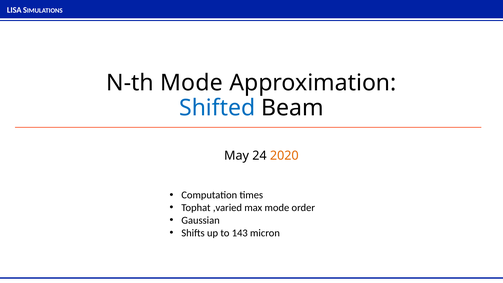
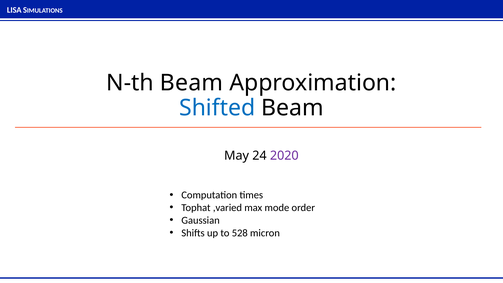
N-th Mode: Mode -> Beam (191, 83)
2020 colour: orange -> purple (284, 156)
143: 143 -> 528 (240, 233)
